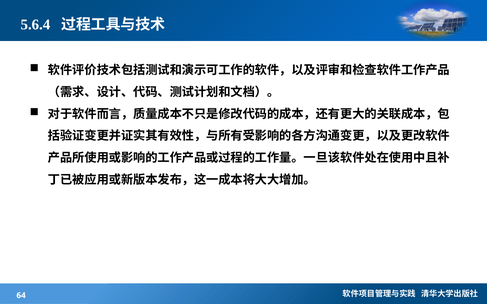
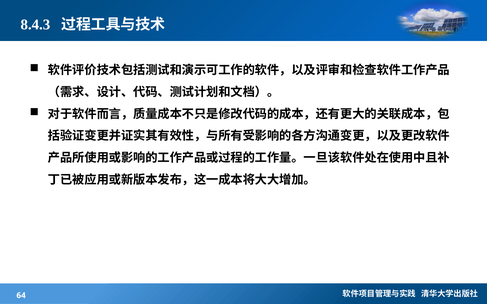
5.6.4: 5.6.4 -> 8.4.3 (35, 25)
